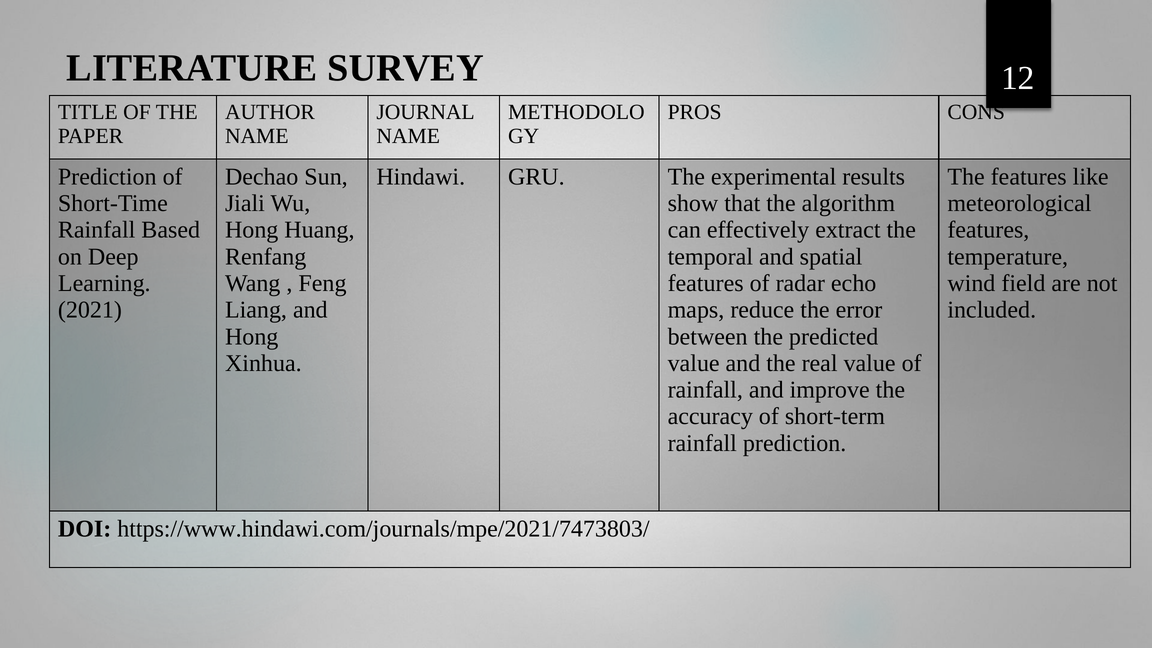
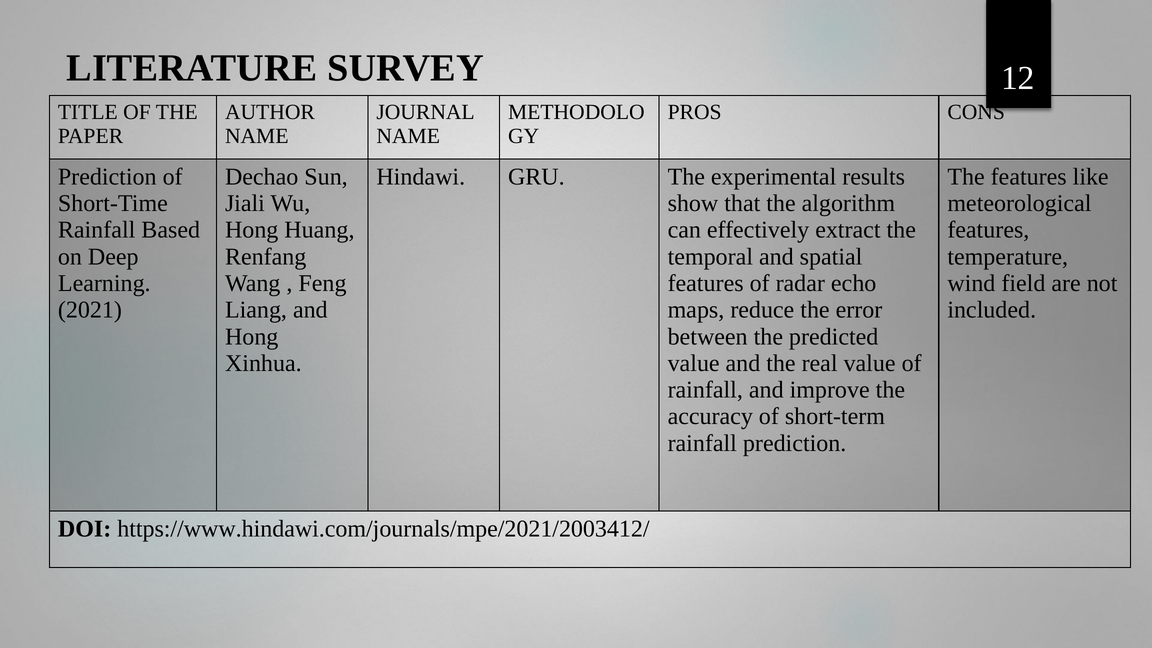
https://www.hindawi.com/journals/mpe/2021/7473803/: https://www.hindawi.com/journals/mpe/2021/7473803/ -> https://www.hindawi.com/journals/mpe/2021/2003412/ (383, 529)
